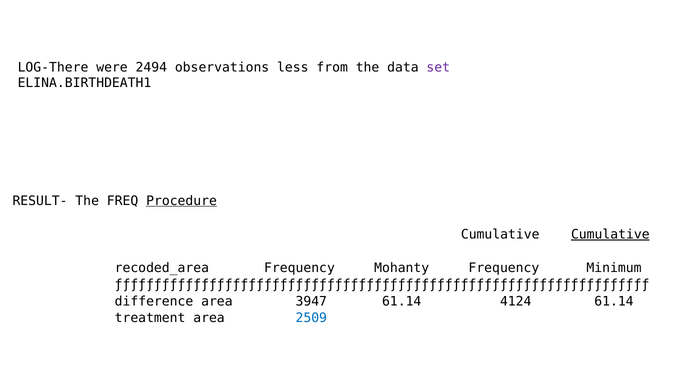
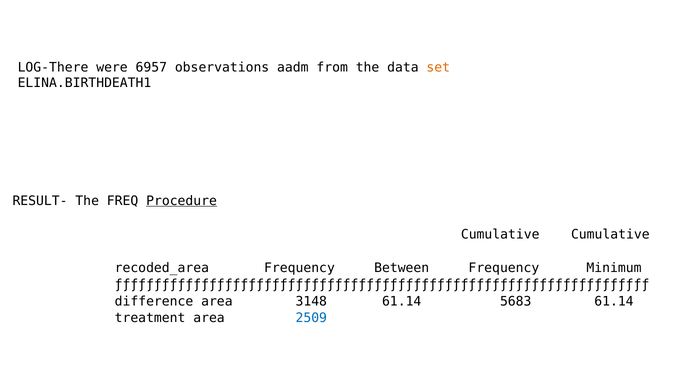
2494: 2494 -> 6957 (151, 67)
less: less -> aadm (293, 67)
set colour: purple -> orange (438, 67)
Cumulative underline: present -> none (610, 234)
Mohanty: Mohanty -> Between (402, 268)
3947: 3947 -> 3148 (311, 301)
4124: 4124 -> 5683 (516, 301)
